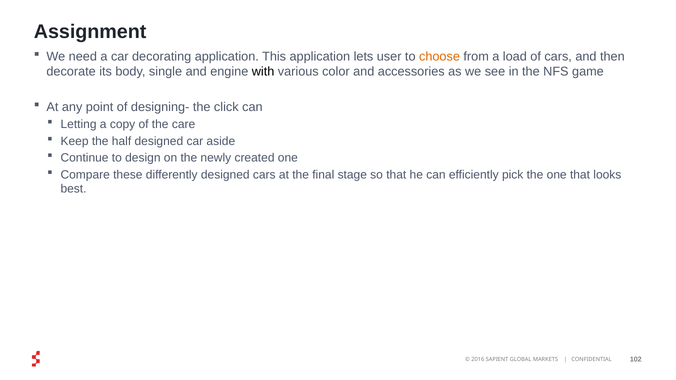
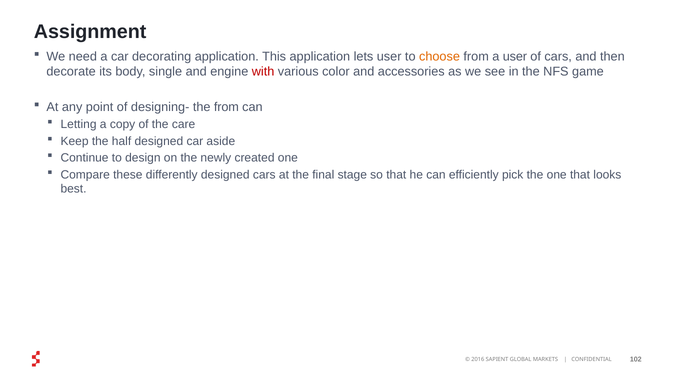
a load: load -> user (515, 57)
with colour: black -> red (263, 72)
the click: click -> from (226, 107)
